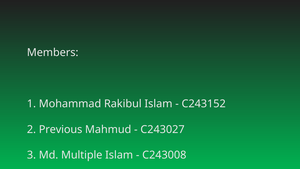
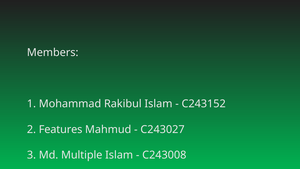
Previous: Previous -> Features (61, 129)
